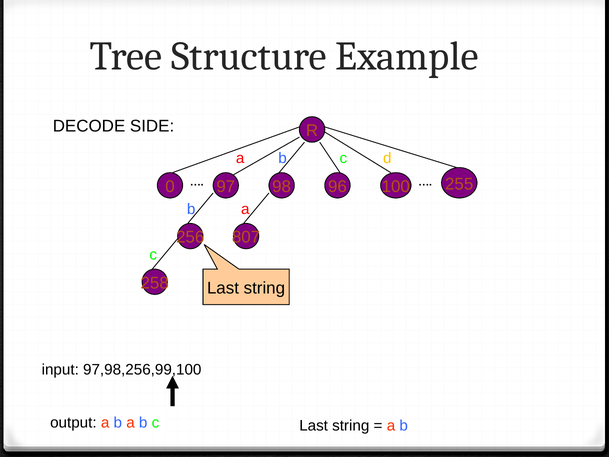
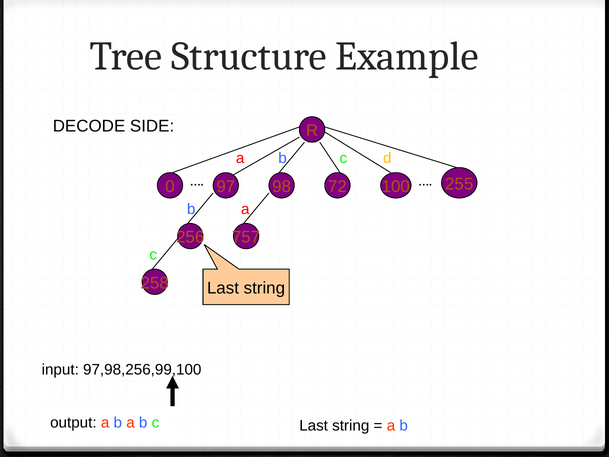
96: 96 -> 72 (337, 186)
807: 807 -> 757 (246, 237)
